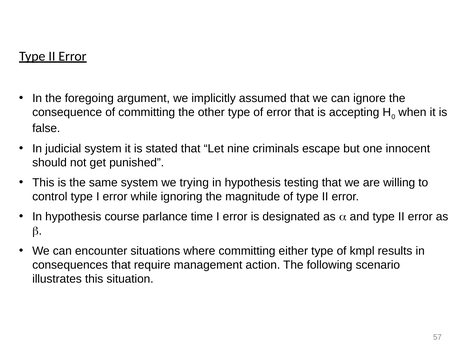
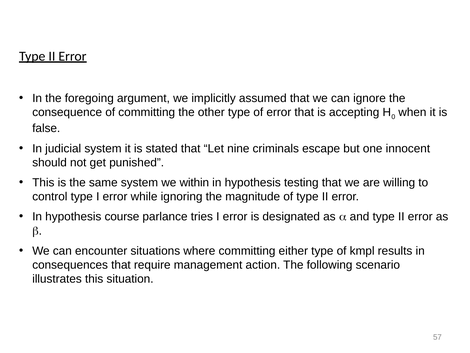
trying: trying -> within (194, 182)
time: time -> tries (202, 216)
